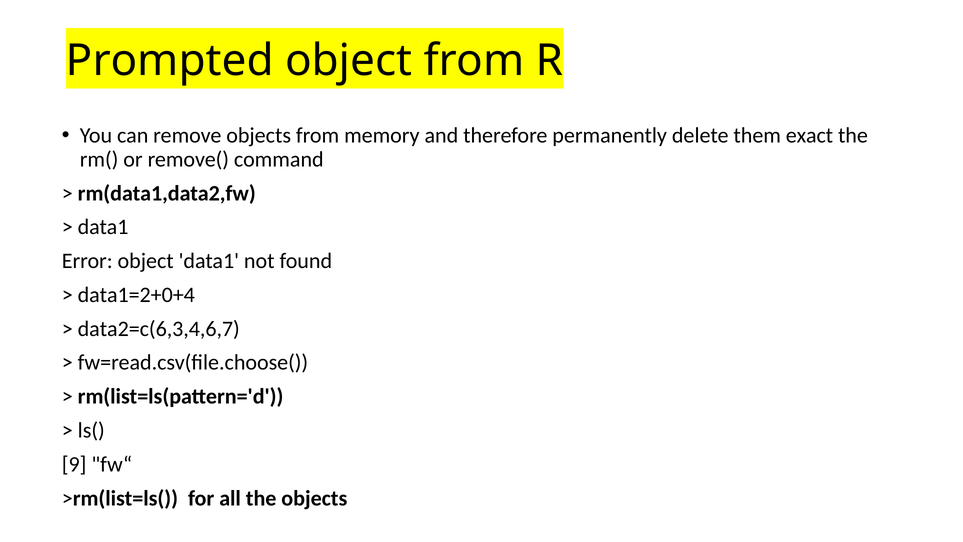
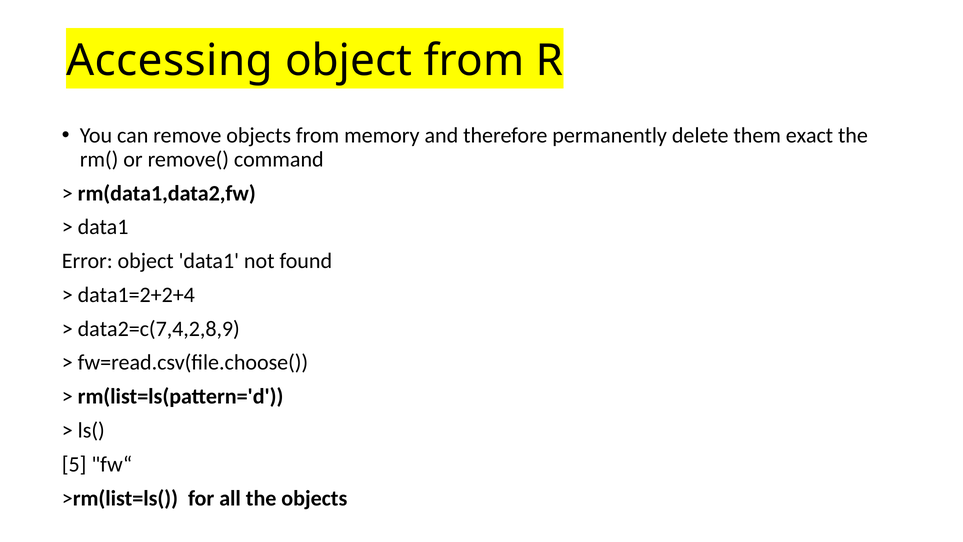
Prompted: Prompted -> Accessing (170, 61)
data1=2+0+4: data1=2+0+4 -> data1=2+2+4 (136, 295)
data2=c(6,3,4,6,7: data2=c(6,3,4,6,7 -> data2=c(7,4,2,8,9 (159, 329)
9: 9 -> 5 (74, 464)
